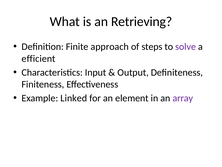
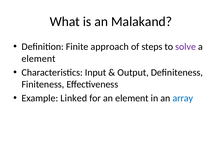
Retrieving: Retrieving -> Malakand (142, 21)
efficient: efficient -> element (39, 58)
array colour: purple -> blue (183, 98)
